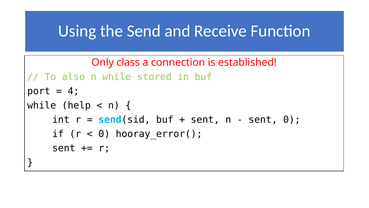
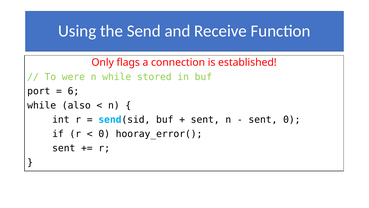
class: class -> flags (128, 62)
also: also -> were (73, 77)
4: 4 -> 6 (73, 91)
help: help -> also (76, 105)
